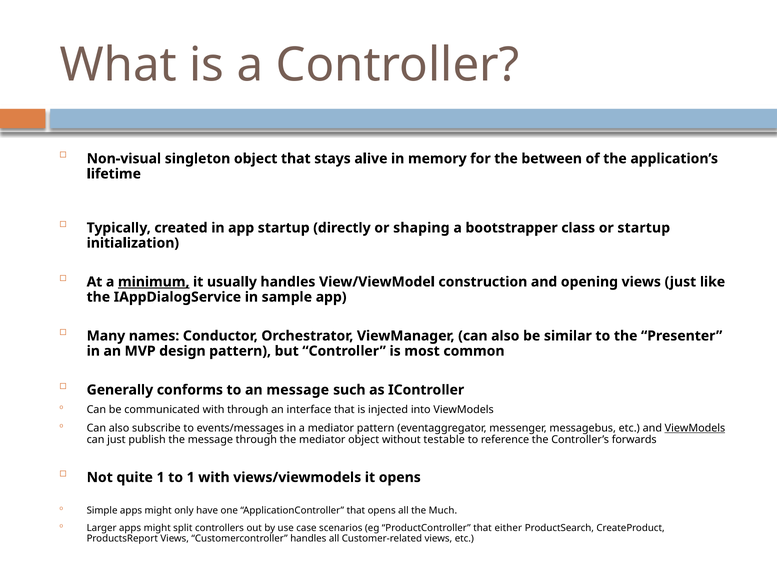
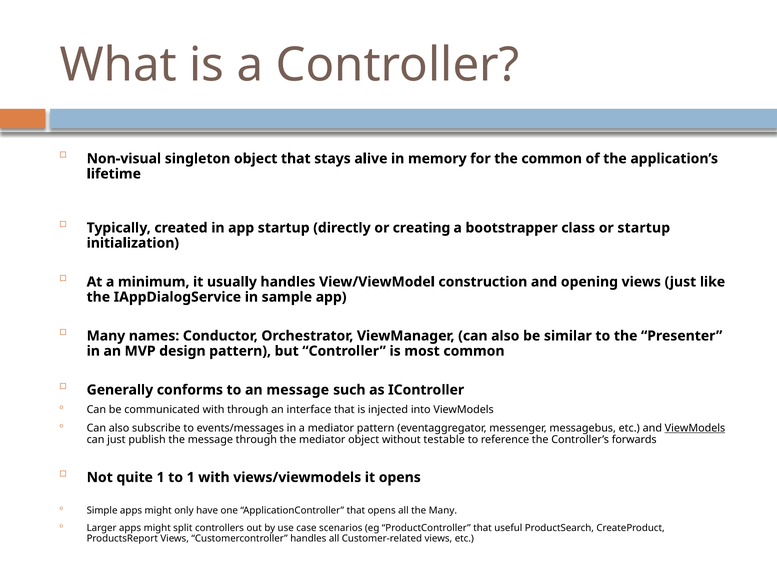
the between: between -> common (552, 159)
shaping: shaping -> creating (421, 228)
minimum underline: present -> none (154, 282)
the Much: Much -> Many (443, 510)
either: either -> useful (508, 528)
